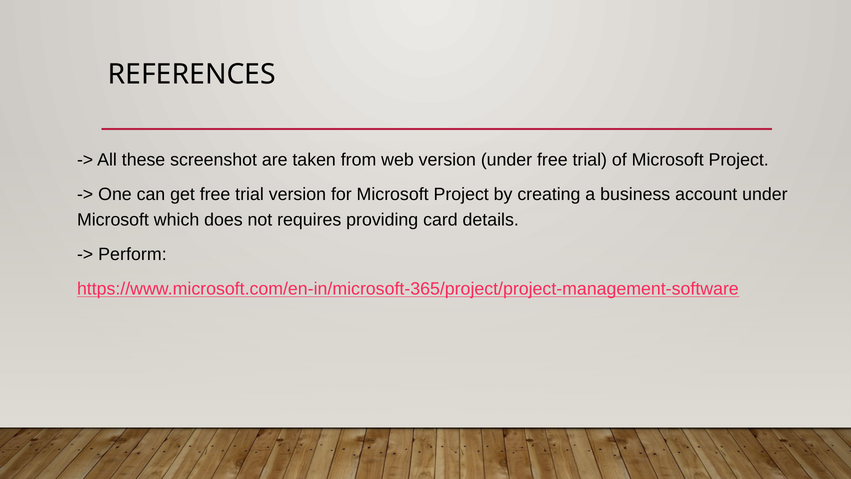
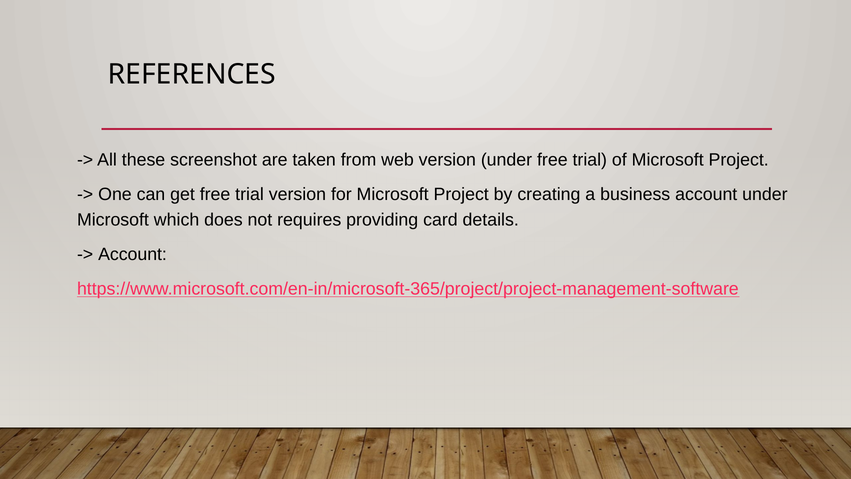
Perform: Perform -> Account (133, 254)
